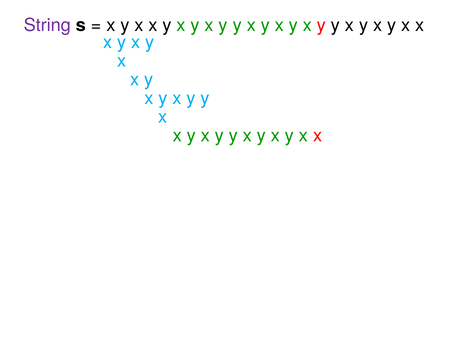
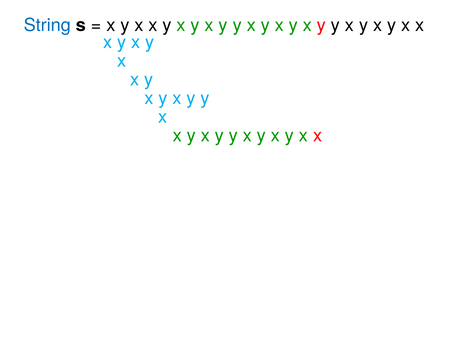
String colour: purple -> blue (47, 25)
